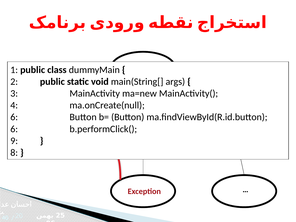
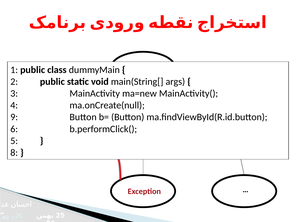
6: 6 -> 9 (14, 117)
9: 9 -> 5 (14, 141)
